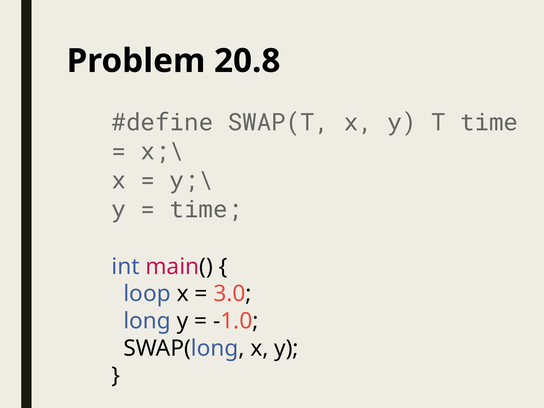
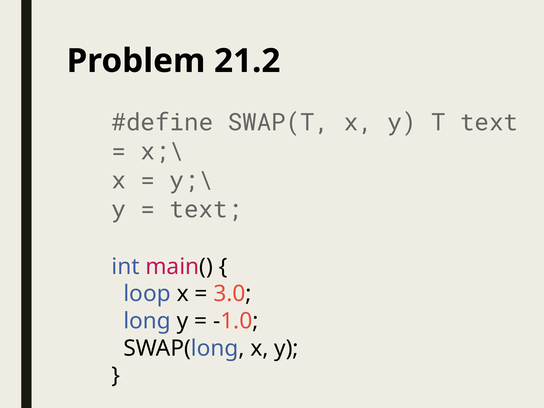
20.8: 20.8 -> 21.2 (247, 61)
T time: time -> text (489, 123)
time: time -> text (206, 210)
